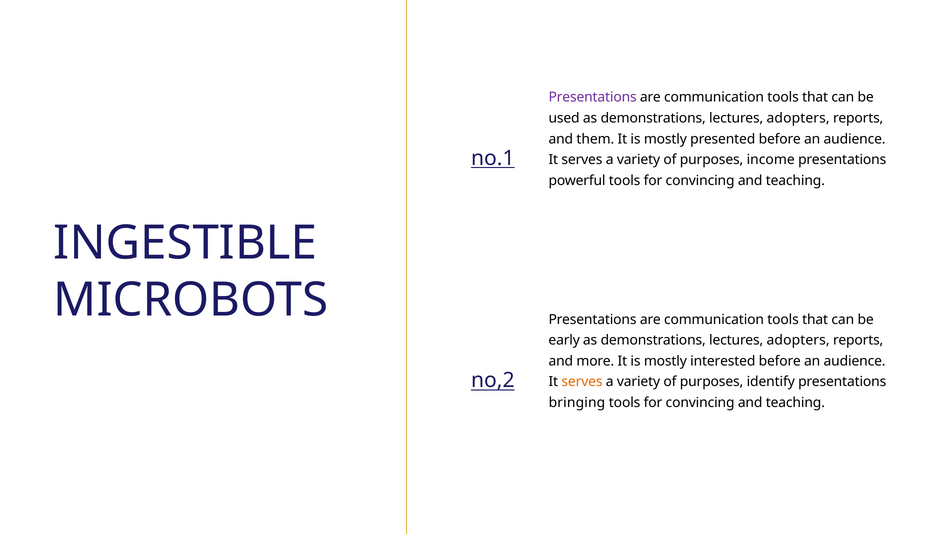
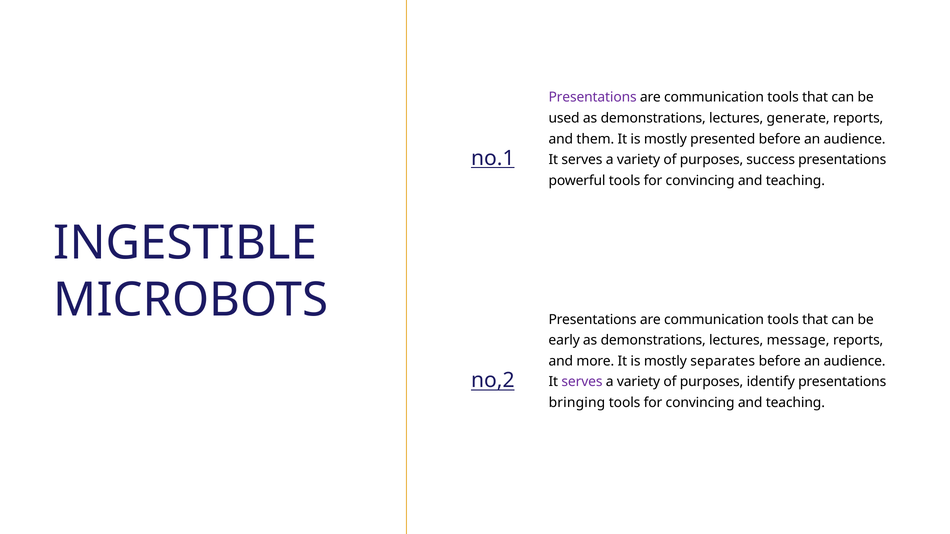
adopters: adopters -> generate (798, 118)
income: income -> success (771, 160)
adopters: adopters -> message (798, 341)
interested: interested -> separates (723, 361)
serves colour: orange -> purple (582, 382)
